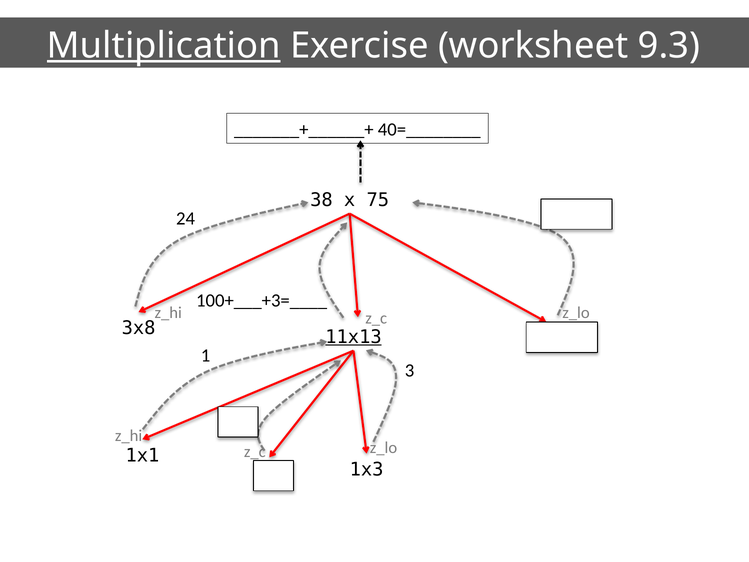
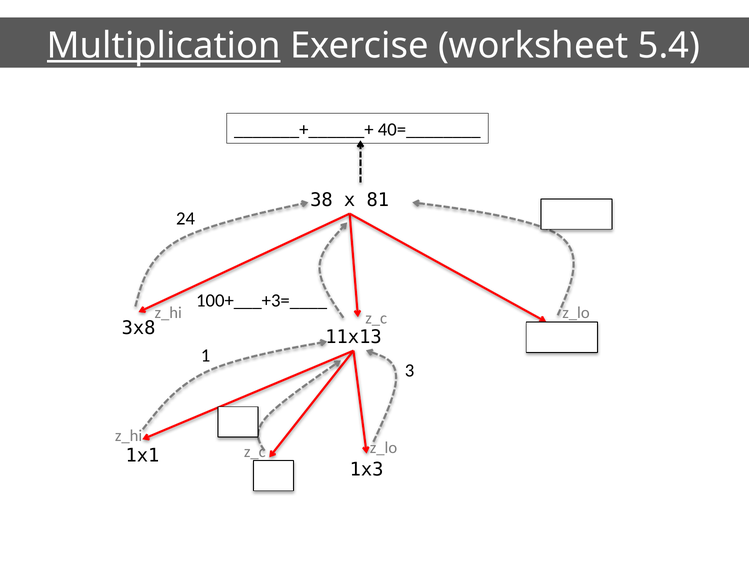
9.3: 9.3 -> 5.4 (669, 45)
75: 75 -> 81 (378, 200)
11x13 underline: present -> none (354, 337)
